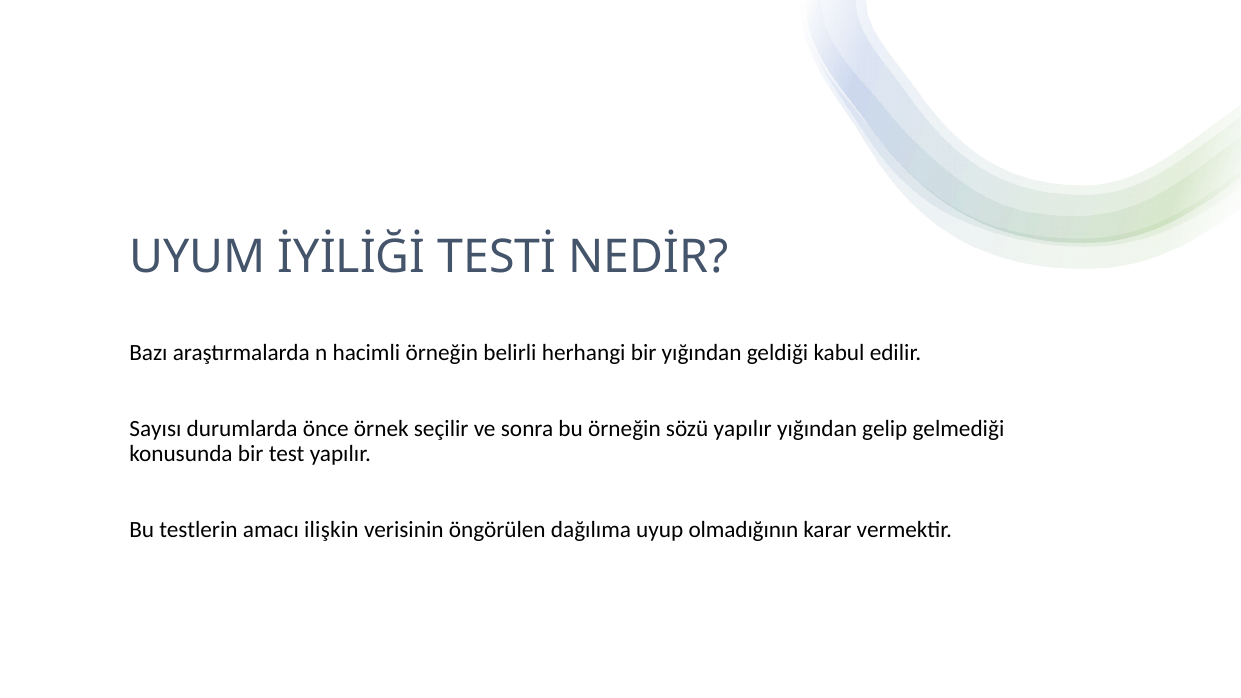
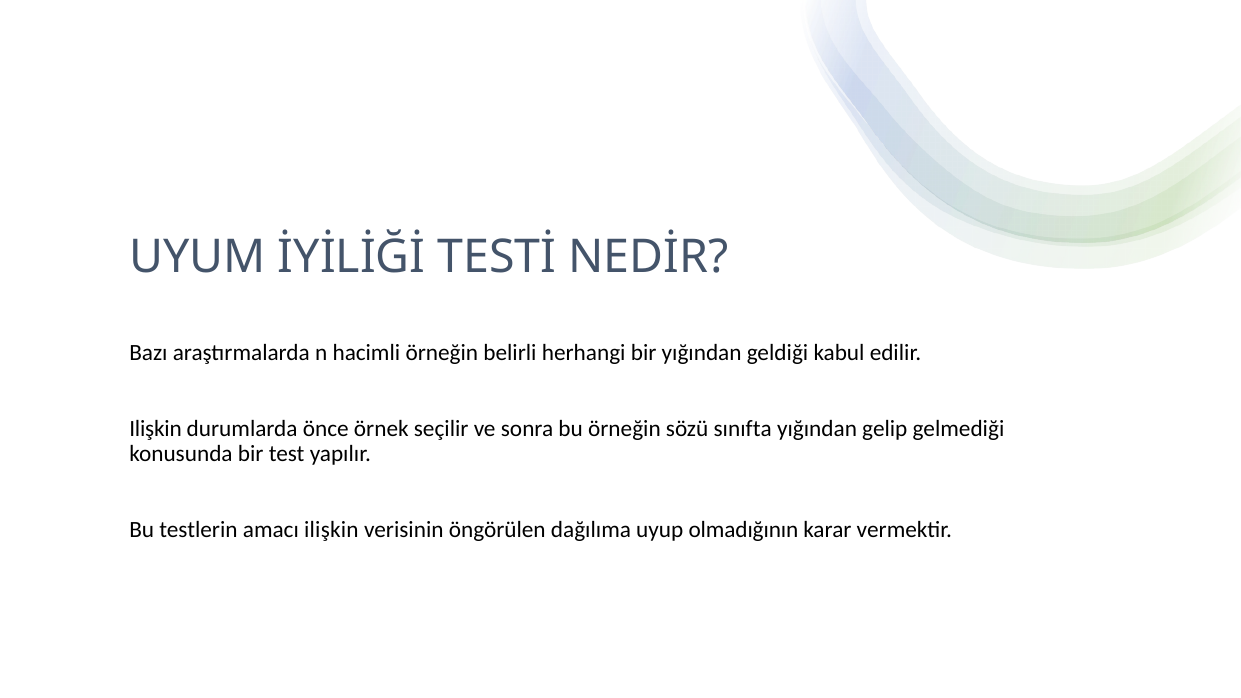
Sayısı: Sayısı -> Ilişkin (156, 429)
sözü yapılır: yapılır -> sınıfta (743, 429)
